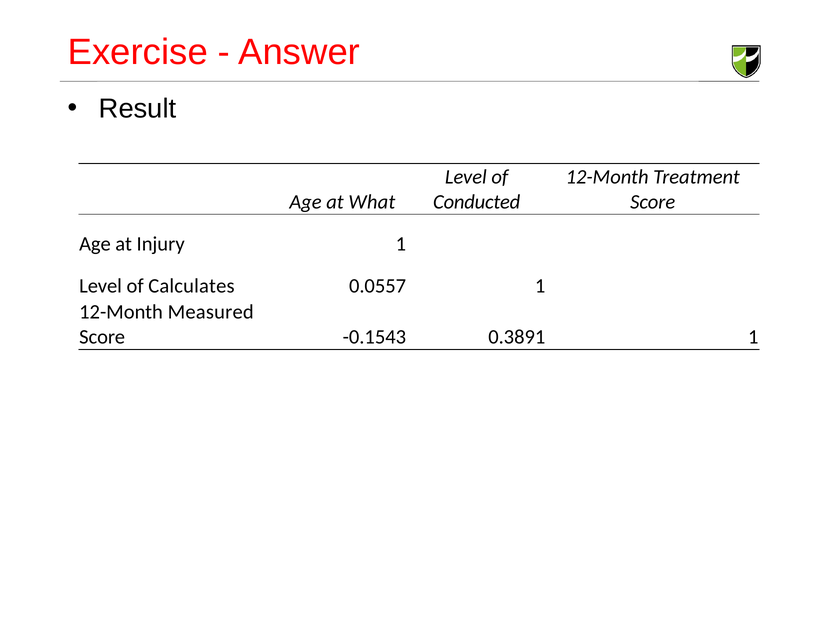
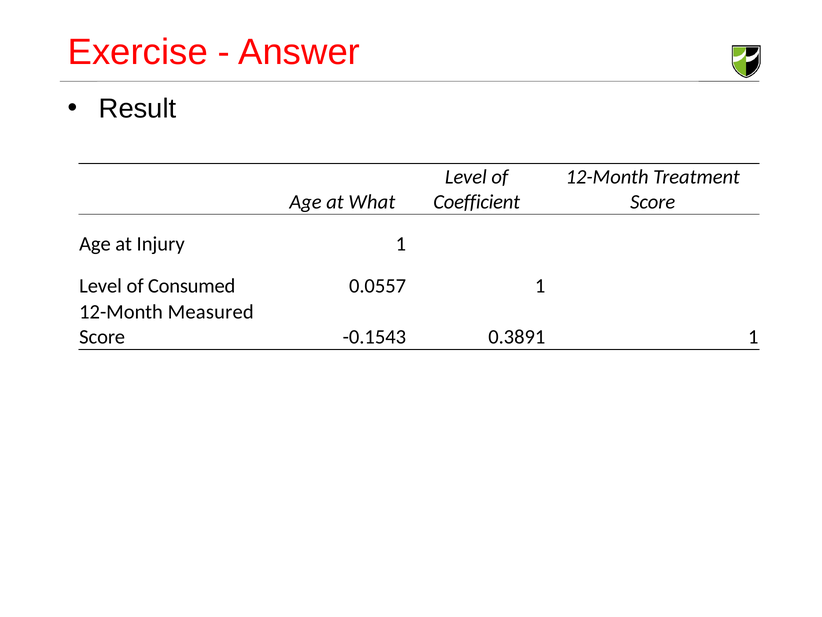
Conducted: Conducted -> Coefficient (477, 202)
Calculates: Calculates -> Consumed (192, 286)
